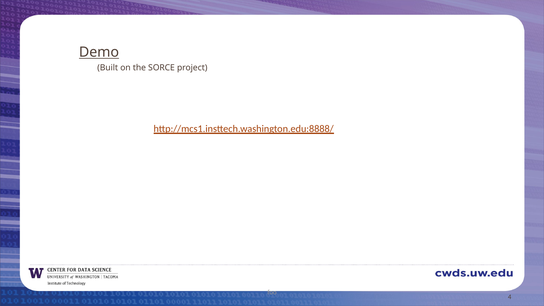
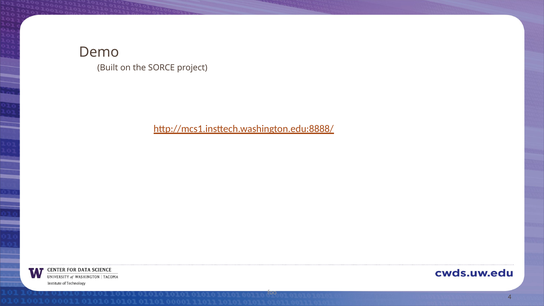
Demo underline: present -> none (99, 52)
